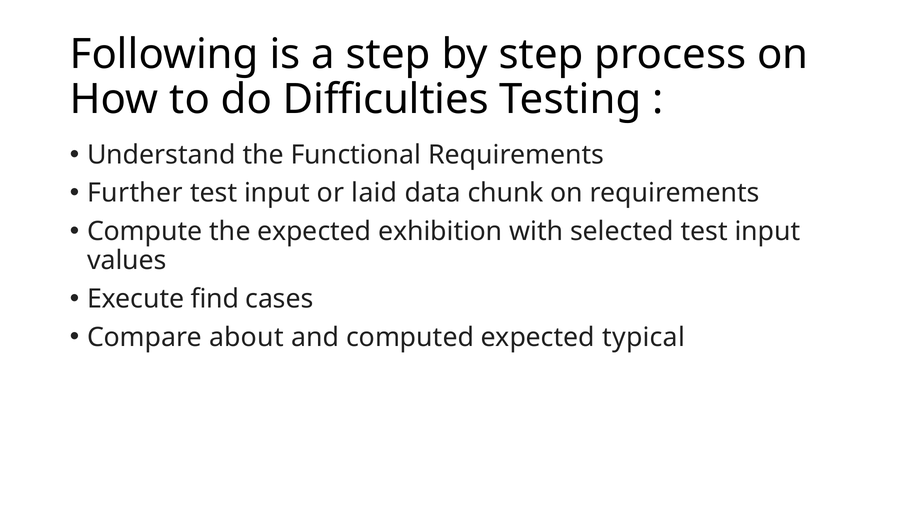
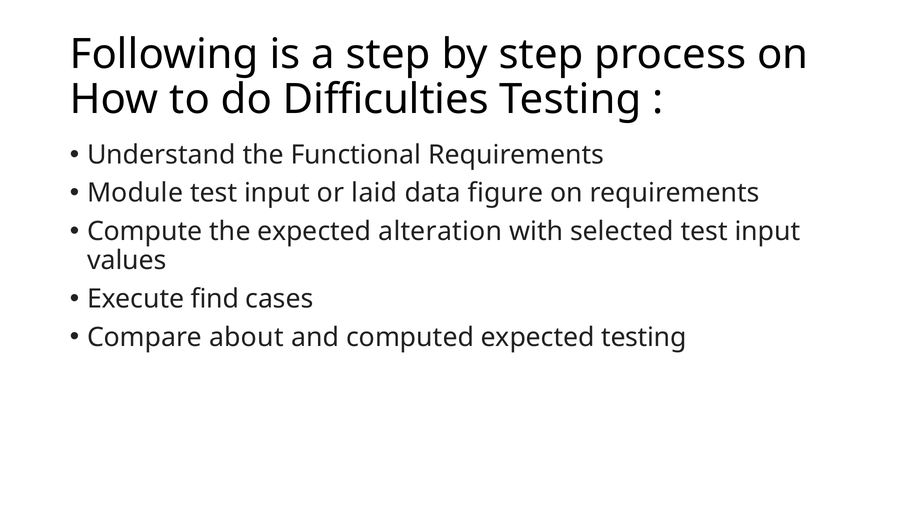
Further: Further -> Module (135, 193)
chunk: chunk -> figure (506, 193)
exhibition: exhibition -> alteration (440, 232)
expected typical: typical -> testing (644, 337)
